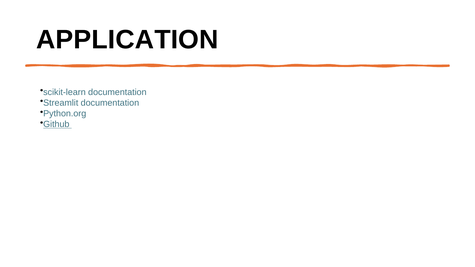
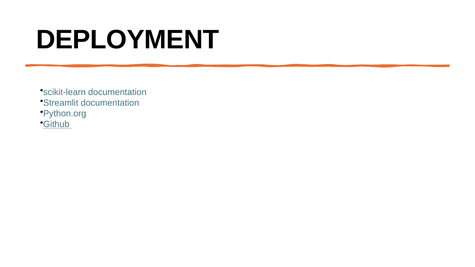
APPLICATION: APPLICATION -> DEPLOYMENT (128, 40)
